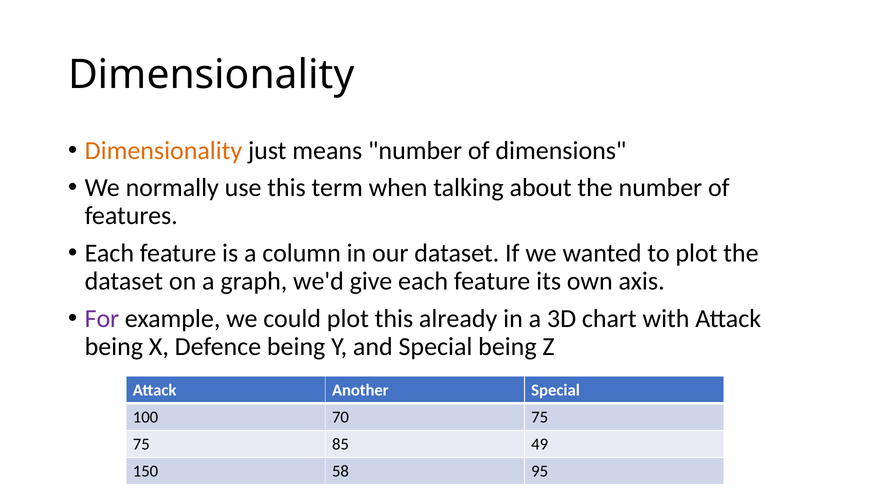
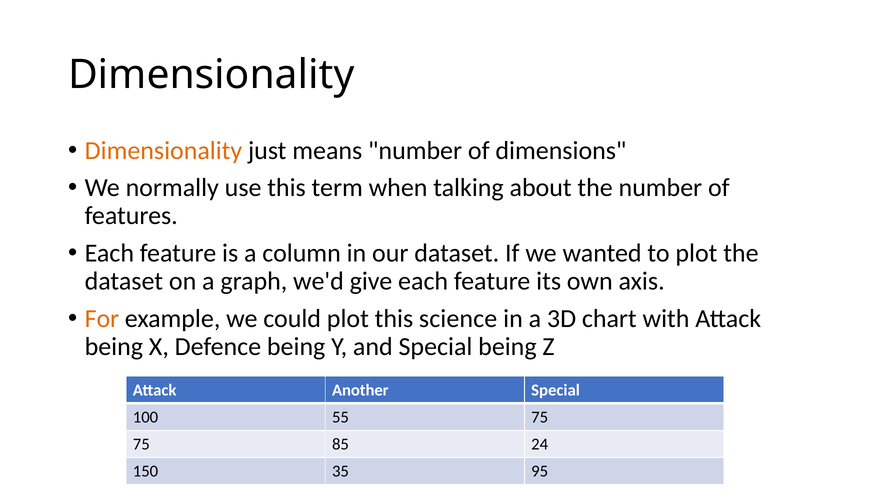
For colour: purple -> orange (102, 319)
already: already -> science (458, 319)
70: 70 -> 55 (340, 418)
49: 49 -> 24 (540, 445)
58: 58 -> 35 (340, 472)
